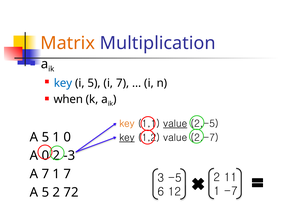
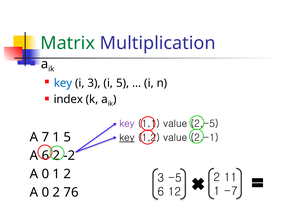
Matrix colour: orange -> green (68, 43)
i 5: 5 -> 3 (94, 83)
i 7: 7 -> 5 (123, 83)
when: when -> index (68, 99)
key colour: orange -> purple (127, 124)
value underline: present -> none (175, 124)
5: 5 -> 7 (45, 137)
1 0: 0 -> 5 (67, 137)
2,-7: 2,-7 -> 2,-1 (205, 138)
A 0: 0 -> 6 (45, 156)
-3: -3 -> -2 (69, 156)
7: 7 -> 0 (45, 174)
1 7: 7 -> 2 (67, 174)
5: 5 -> 0 (45, 192)
72: 72 -> 76 (71, 192)
